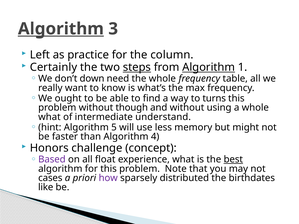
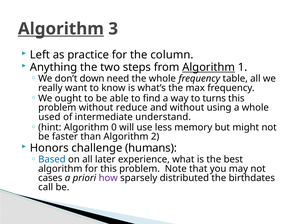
Certainly: Certainly -> Anything (54, 67)
steps underline: present -> none (137, 67)
though: though -> reduce (132, 108)
what: what -> used (49, 117)
5: 5 -> 0 (114, 127)
4: 4 -> 2 (155, 137)
concept: concept -> humans (151, 148)
Based colour: purple -> blue (52, 160)
float: float -> later (105, 160)
best underline: present -> none (233, 160)
like: like -> call (46, 187)
